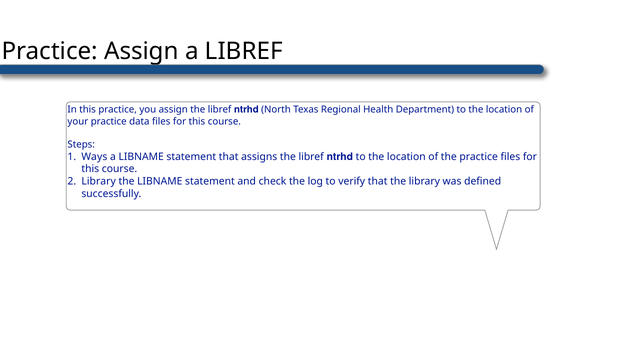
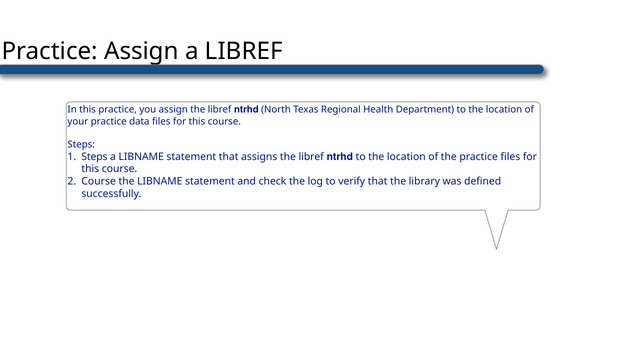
Ways: Ways -> Steps (94, 157)
Library: Library -> Course (99, 181)
